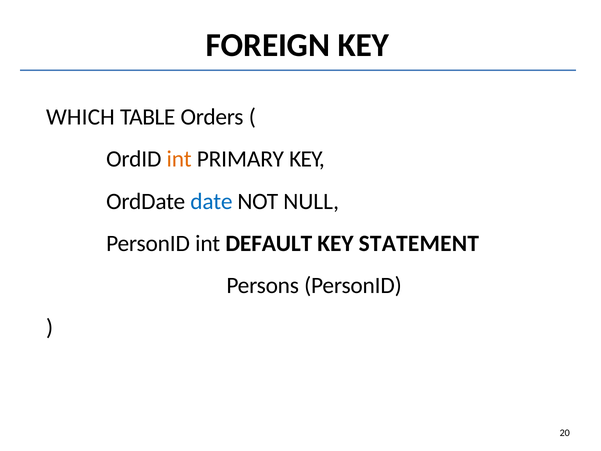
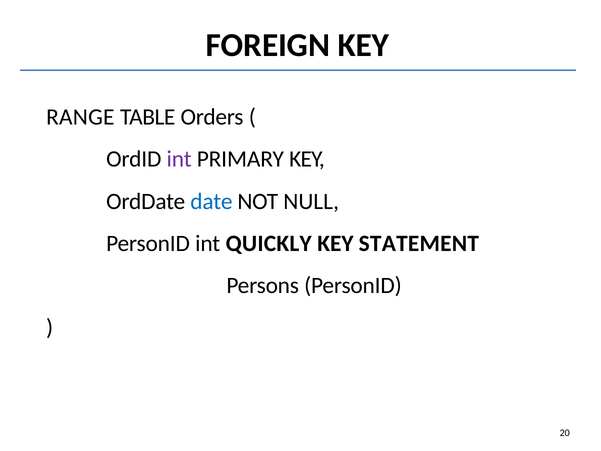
WHICH: WHICH -> RANGE (80, 117)
int colour: orange -> purple (179, 159)
DEFAULT: DEFAULT -> QUICKLY (269, 243)
